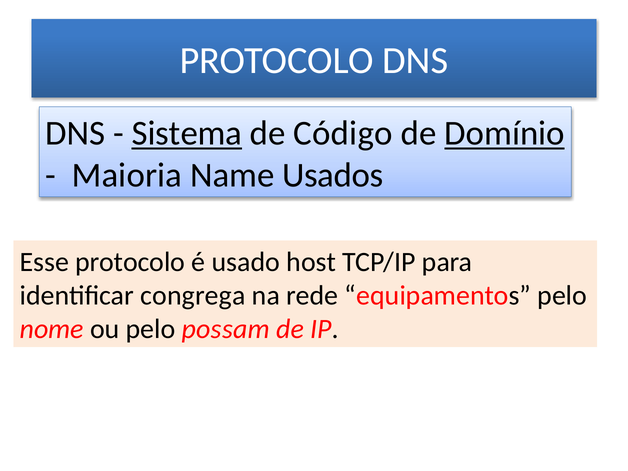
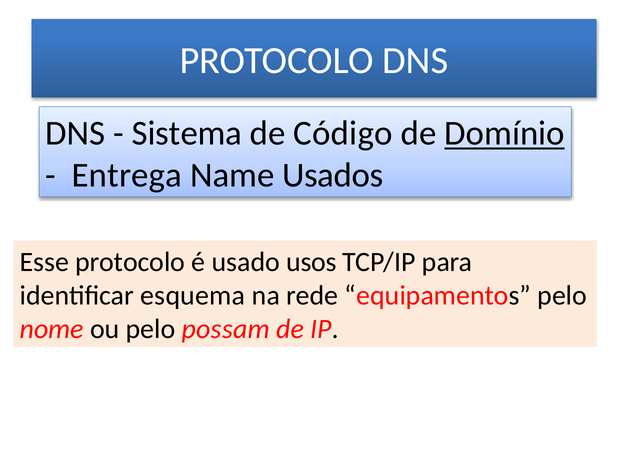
Sistema underline: present -> none (187, 133)
Maioria: Maioria -> Entrega (127, 175)
host: host -> usos (311, 262)
congrega: congrega -> esquema (193, 296)
